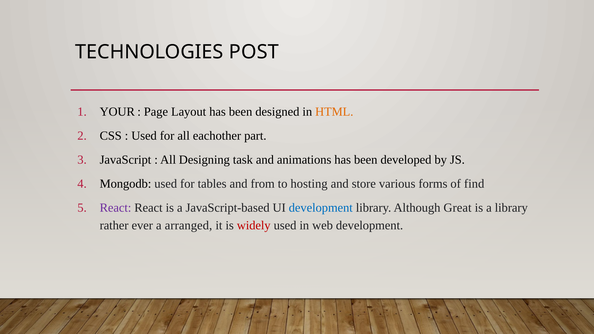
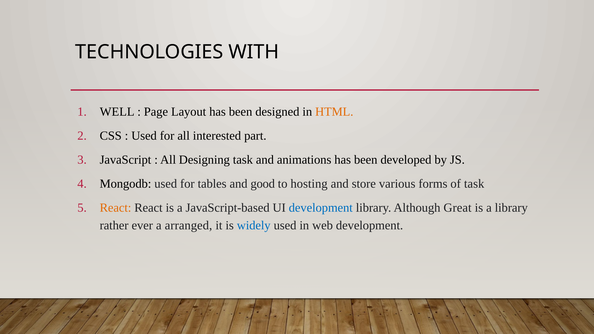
POST: POST -> WITH (254, 52)
YOUR: YOUR -> WELL (117, 112)
eachother: eachother -> interested (217, 136)
from: from -> good (263, 184)
of find: find -> task (474, 184)
React colour: purple -> orange (115, 208)
widely colour: red -> blue (254, 226)
